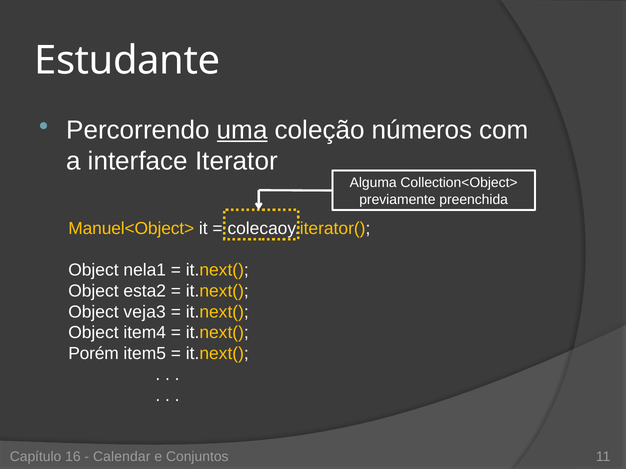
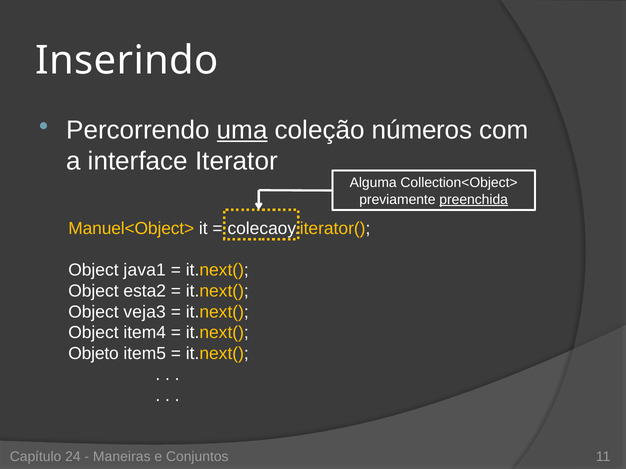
Estudante: Estudante -> Inserindo (127, 61)
preenchida underline: none -> present (474, 200)
nela1: nela1 -> java1 (145, 270)
Porém: Porém -> Objeto (94, 354)
16: 16 -> 24 (73, 457)
Calendar: Calendar -> Maneiras (122, 457)
